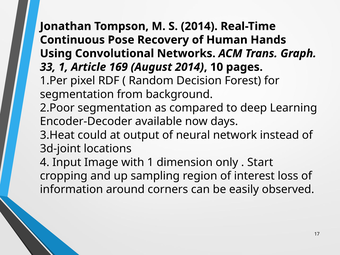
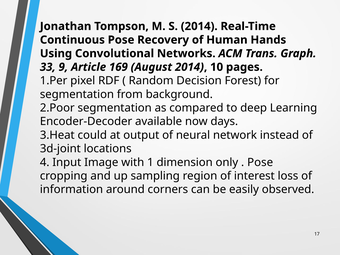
33 1: 1 -> 9 (63, 67)
Start: Start -> Pose (260, 162)
